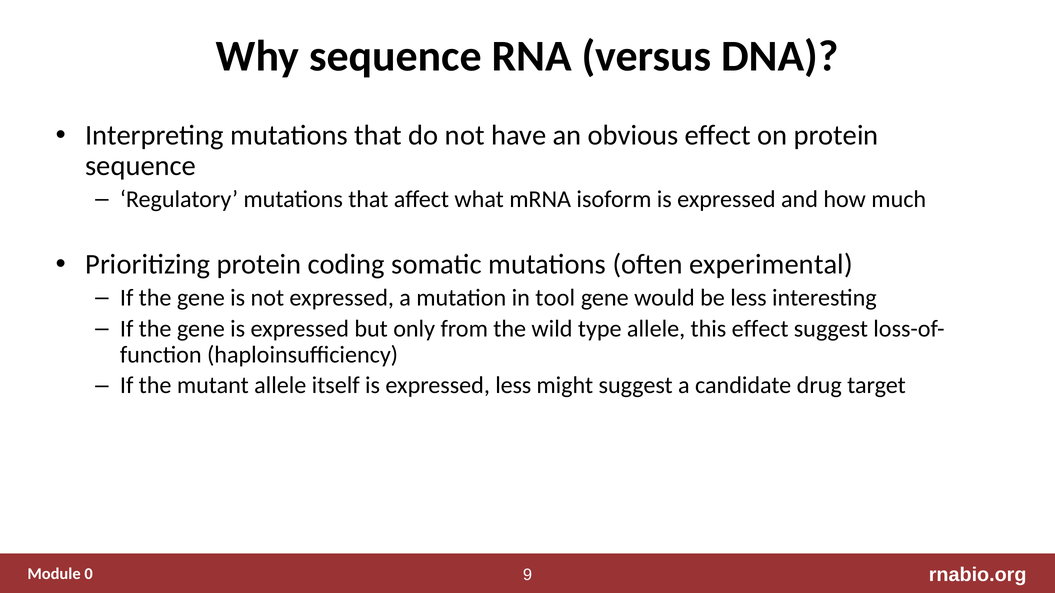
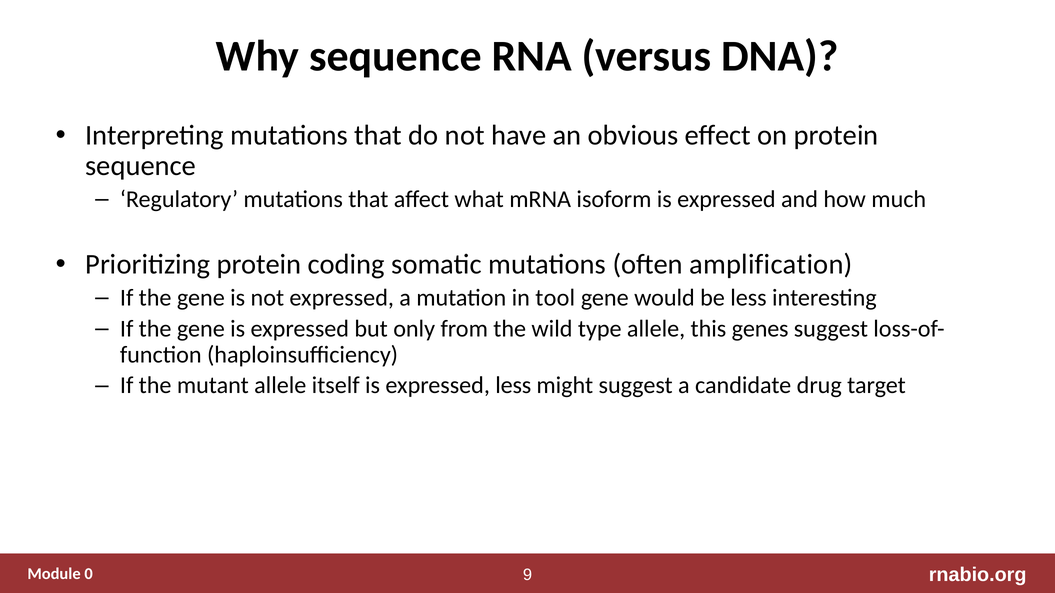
experimental: experimental -> amplification (771, 265)
this effect: effect -> genes (760, 329)
